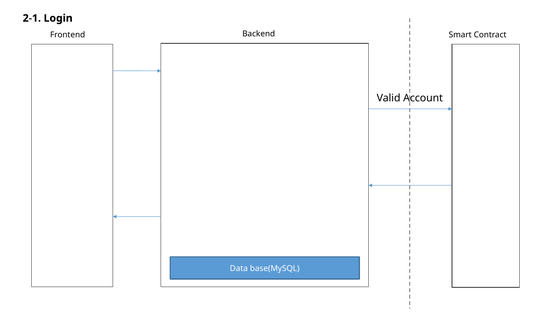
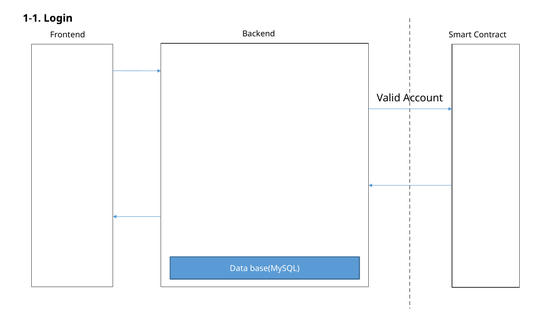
2-1: 2-1 -> 1-1 (32, 18)
